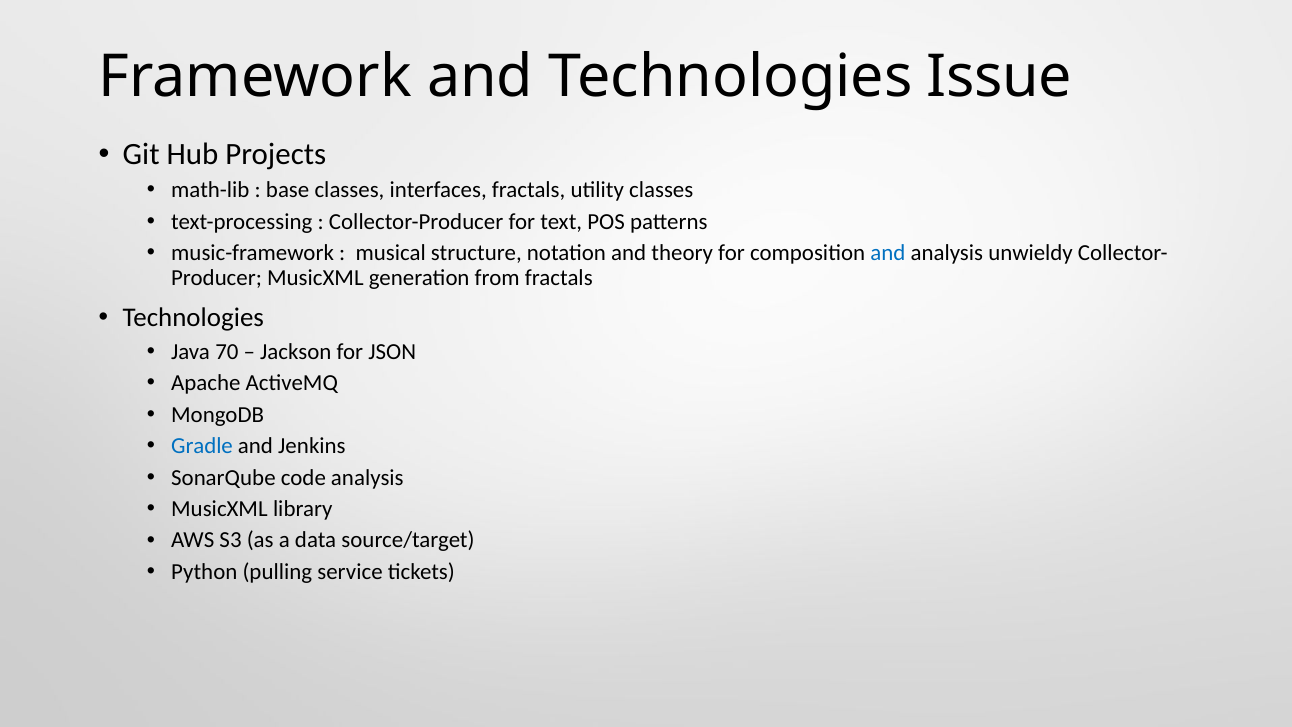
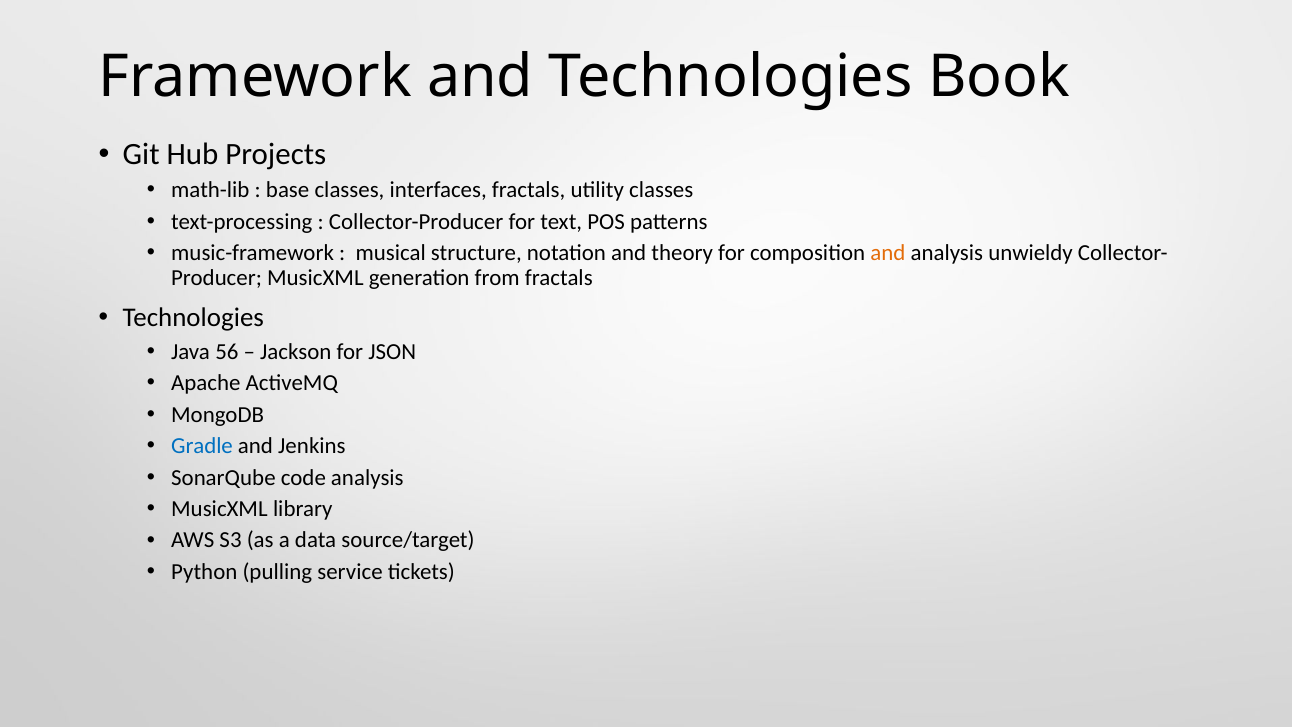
Issue: Issue -> Book (999, 76)
and colour: blue -> orange (888, 253)
70: 70 -> 56 (227, 352)
